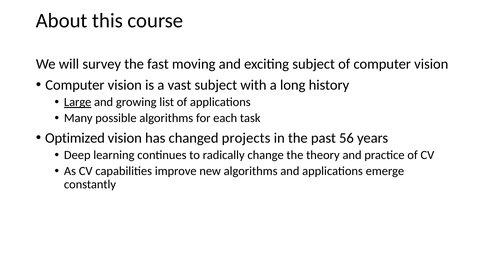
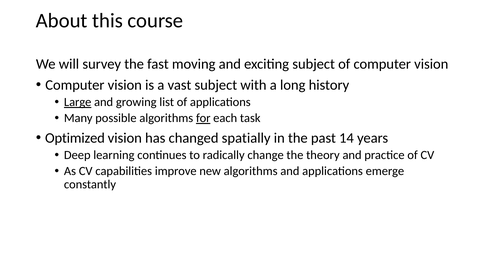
for underline: none -> present (203, 118)
projects: projects -> spatially (246, 138)
56: 56 -> 14 (346, 138)
